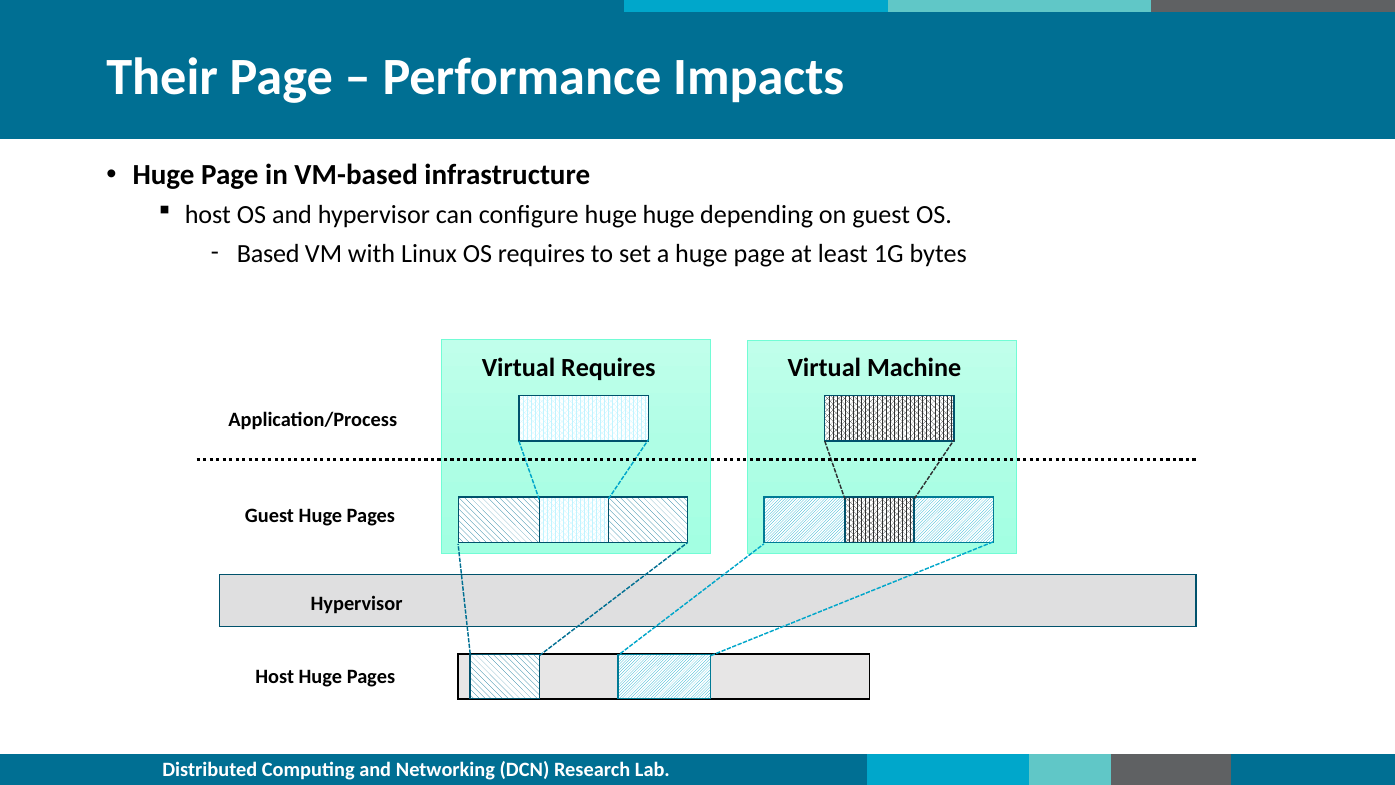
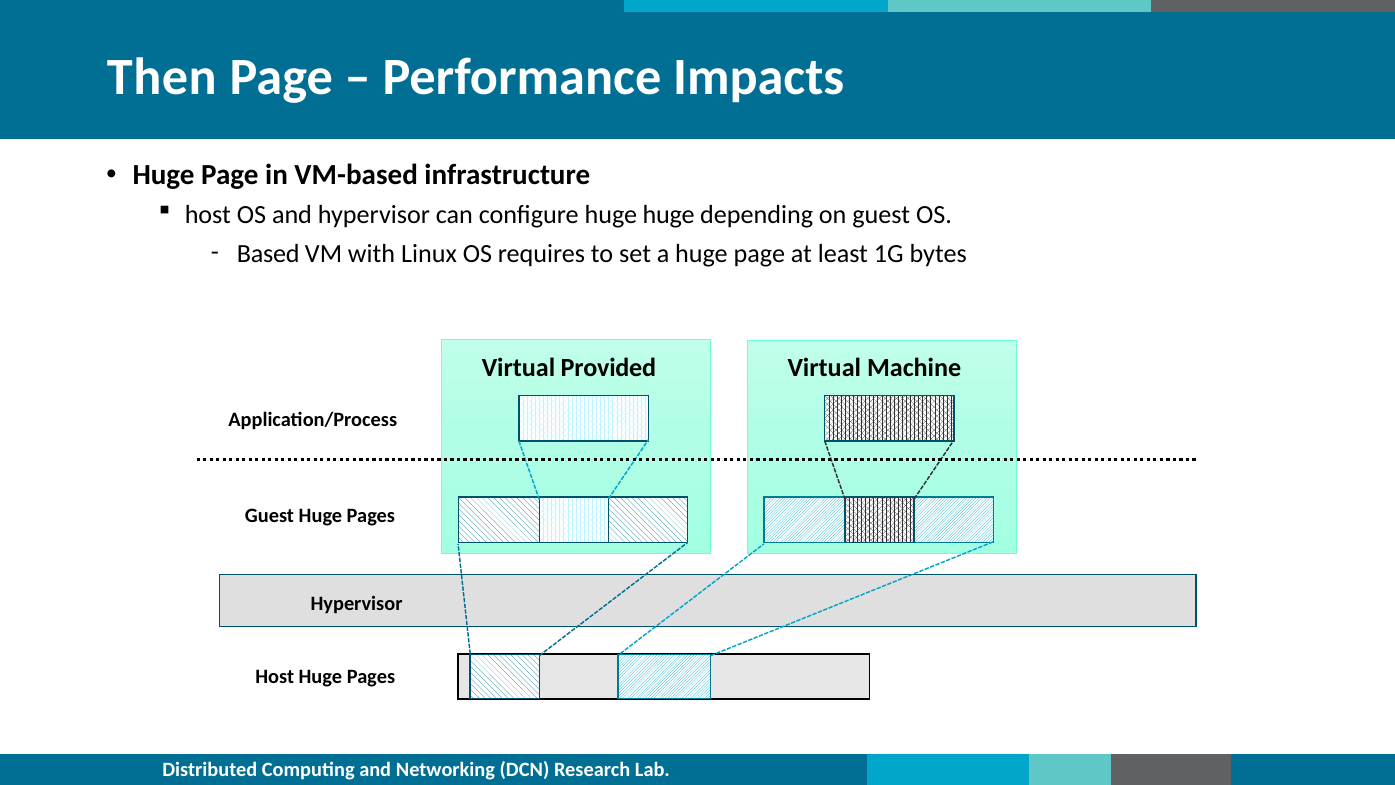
Their: Their -> Then (162, 77)
Virtual Requires: Requires -> Provided (608, 368)
